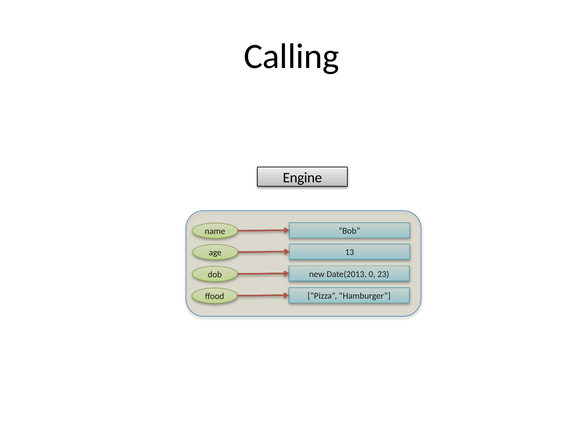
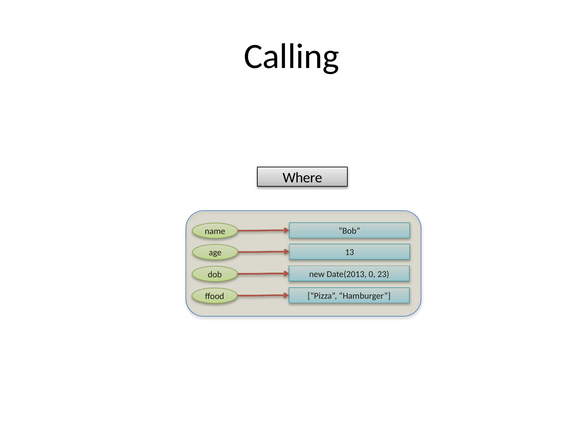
Engine: Engine -> Where (302, 178)
